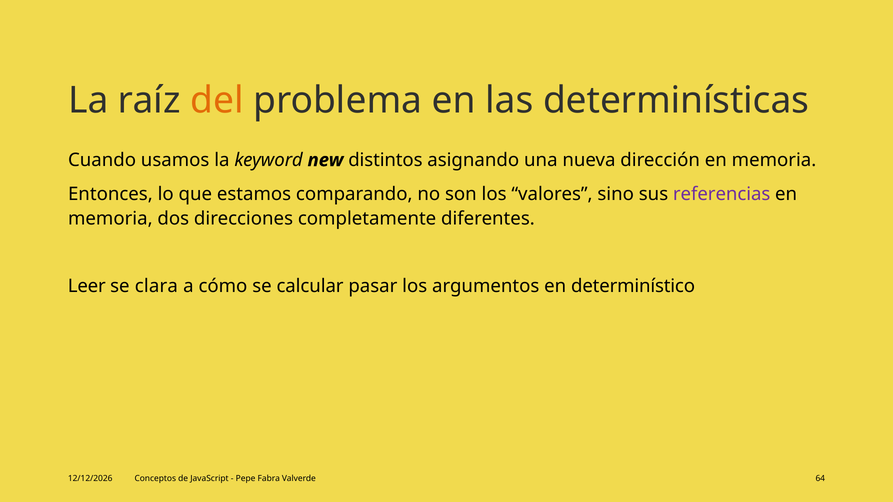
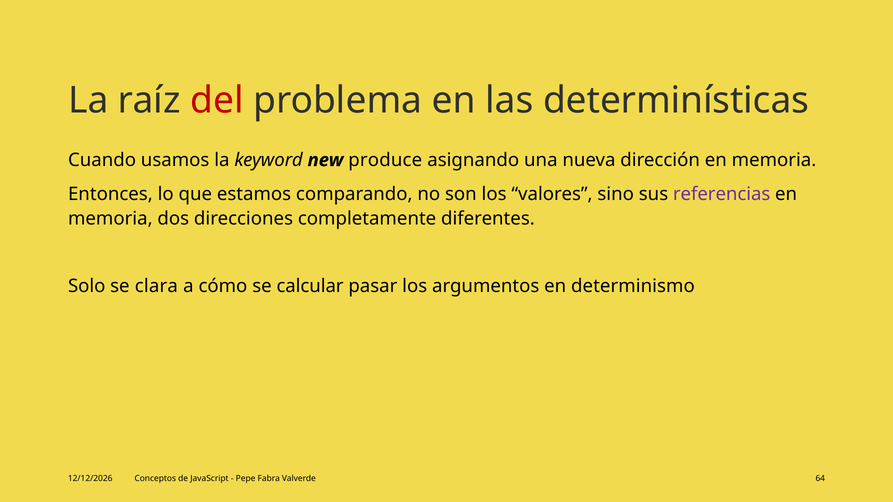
del colour: orange -> red (217, 101)
distintos: distintos -> produce (385, 160)
Leer: Leer -> Solo (87, 286)
determinístico: determinístico -> determinismo (633, 286)
